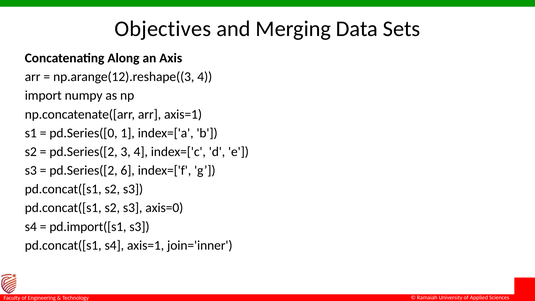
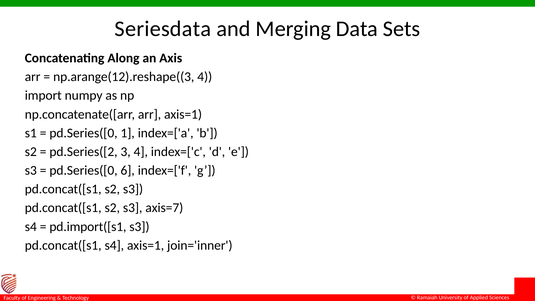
Objectives: Objectives -> Seriesdata (163, 29)
pd.Series([2: pd.Series([2 -> pd.Series([0 (83, 170)
axis=0: axis=0 -> axis=7 (164, 208)
